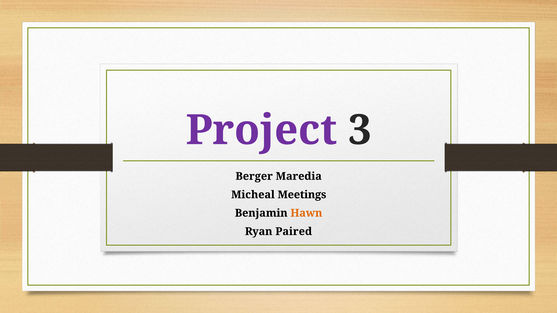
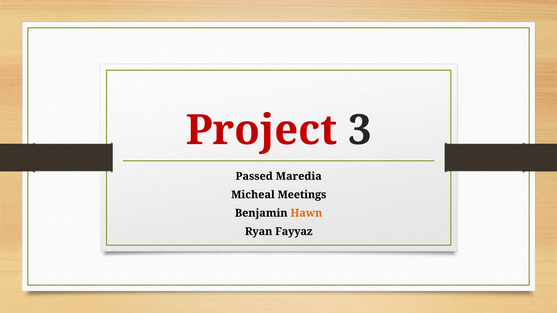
Project colour: purple -> red (261, 130)
Berger: Berger -> Passed (254, 176)
Paired: Paired -> Fayyaz (294, 232)
